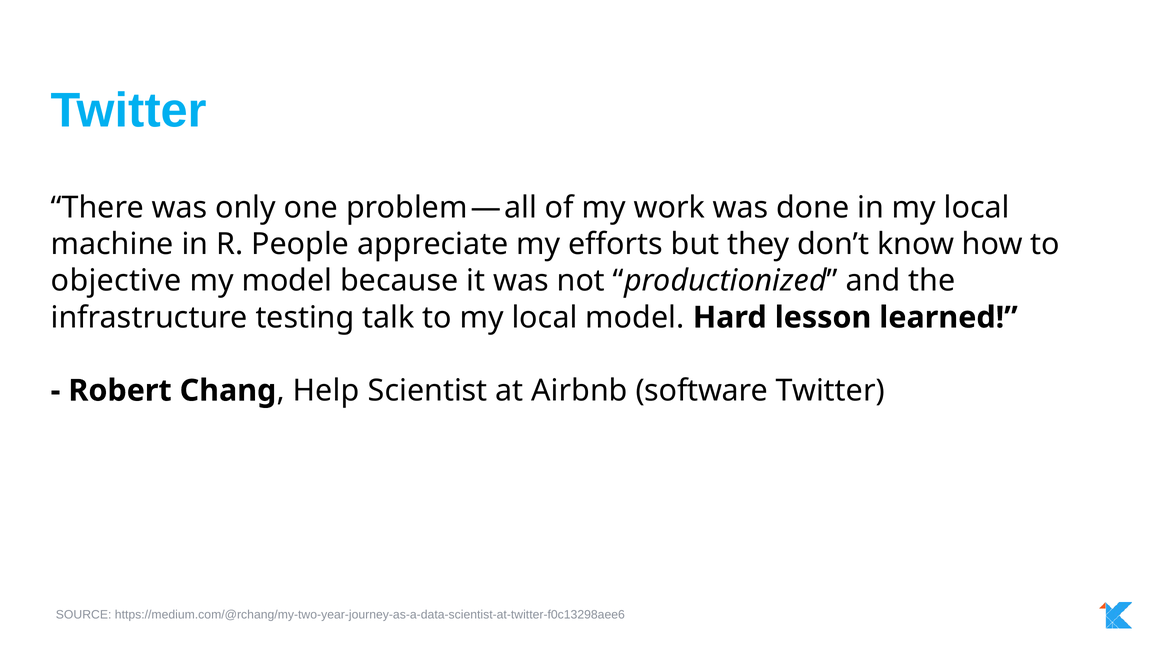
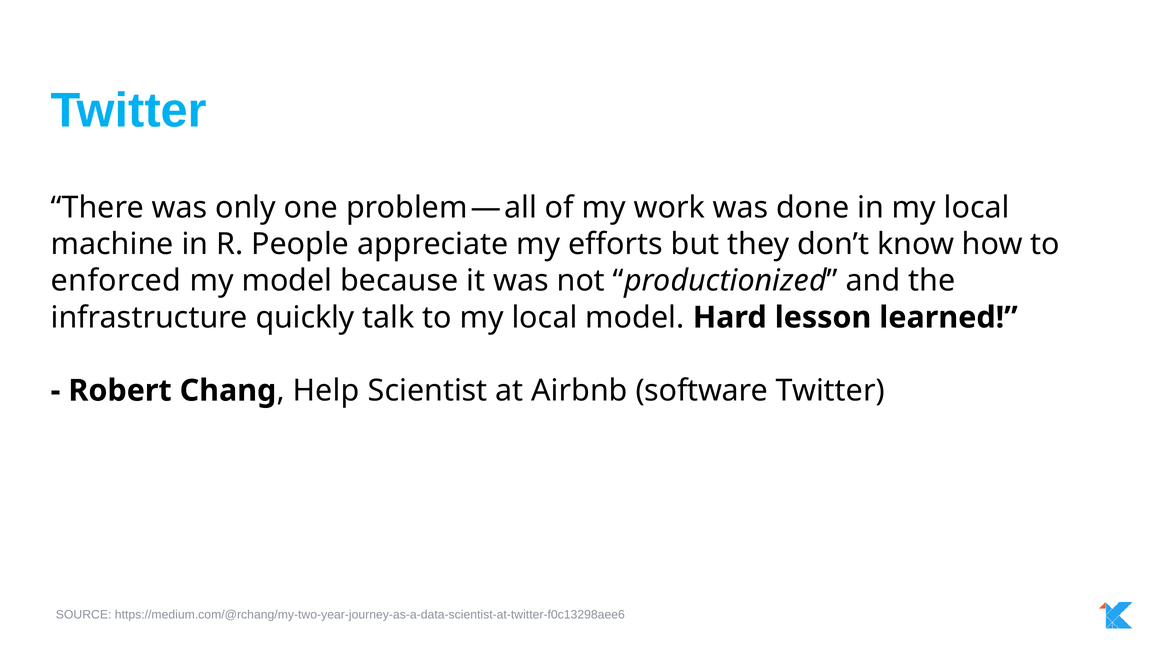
objective: objective -> enforced (116, 281)
testing: testing -> quickly (305, 318)
